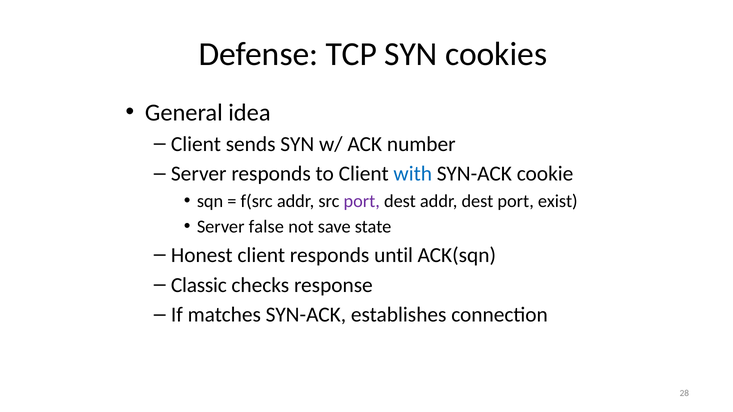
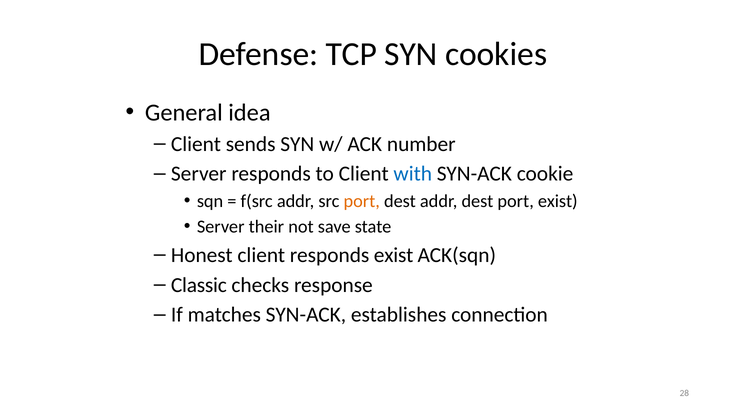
port colour: purple -> orange (362, 201)
false: false -> their (266, 227)
responds until: until -> exist (394, 255)
